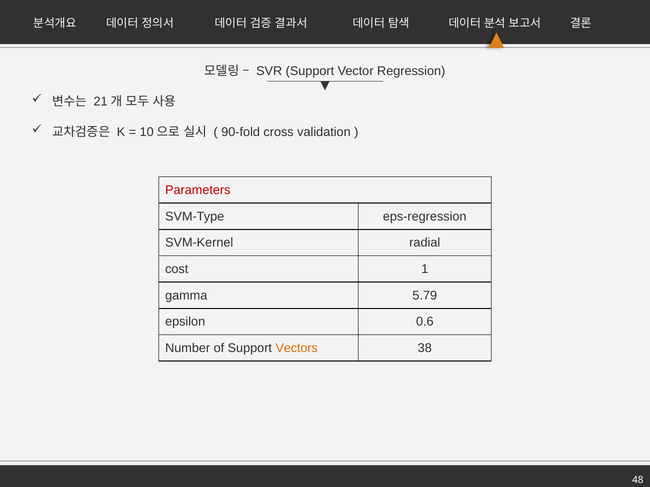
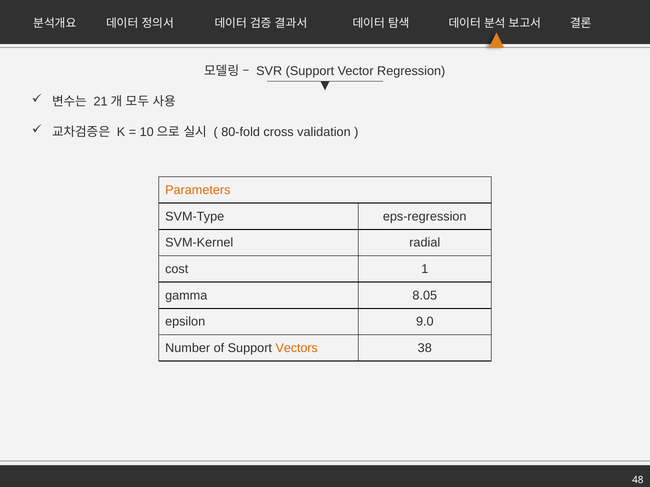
90-fold: 90-fold -> 80-fold (241, 132)
Parameters colour: red -> orange (198, 190)
5.79: 5.79 -> 8.05 (425, 296)
0.6: 0.6 -> 9.0 (425, 322)
